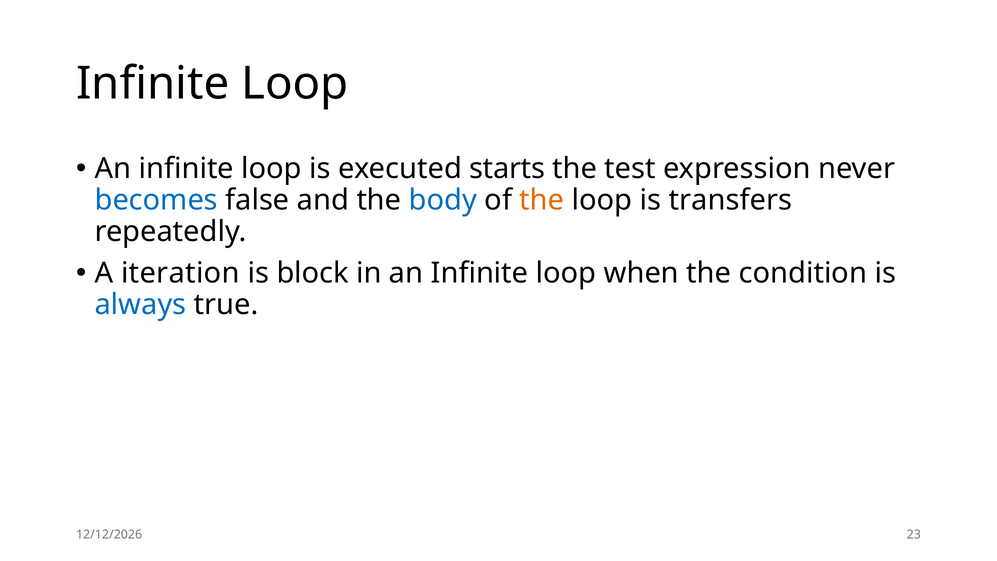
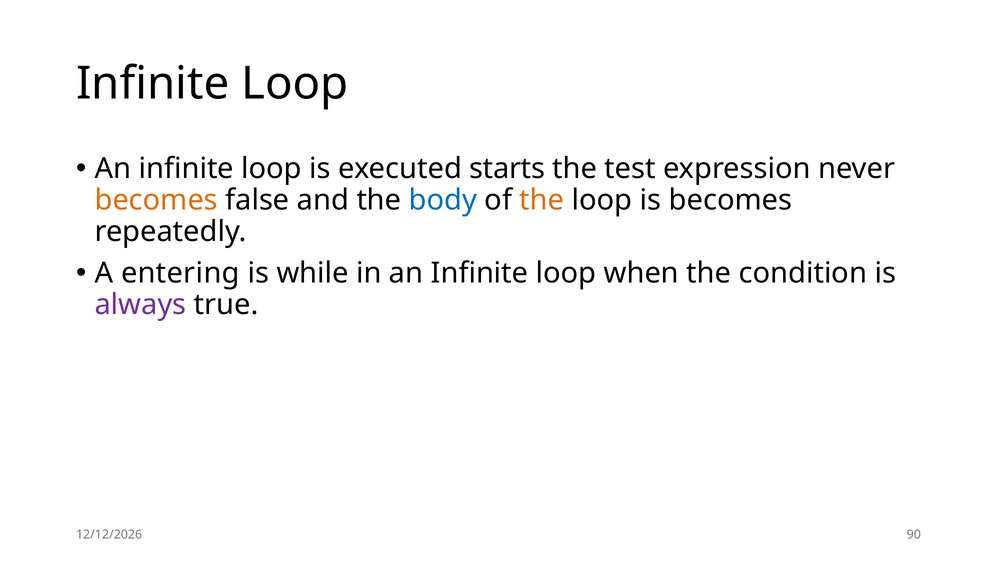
becomes colour: blue -> orange (156, 200)
is transfers: transfers -> becomes (730, 200)
iteration: iteration -> entering (180, 273)
block: block -> while (313, 273)
always colour: blue -> purple (141, 305)
23: 23 -> 90 (914, 535)
